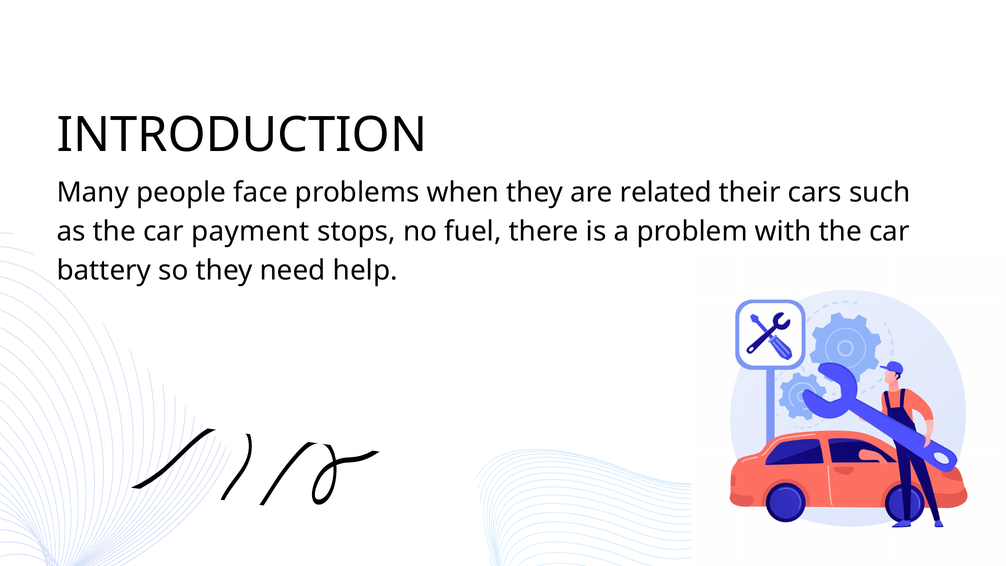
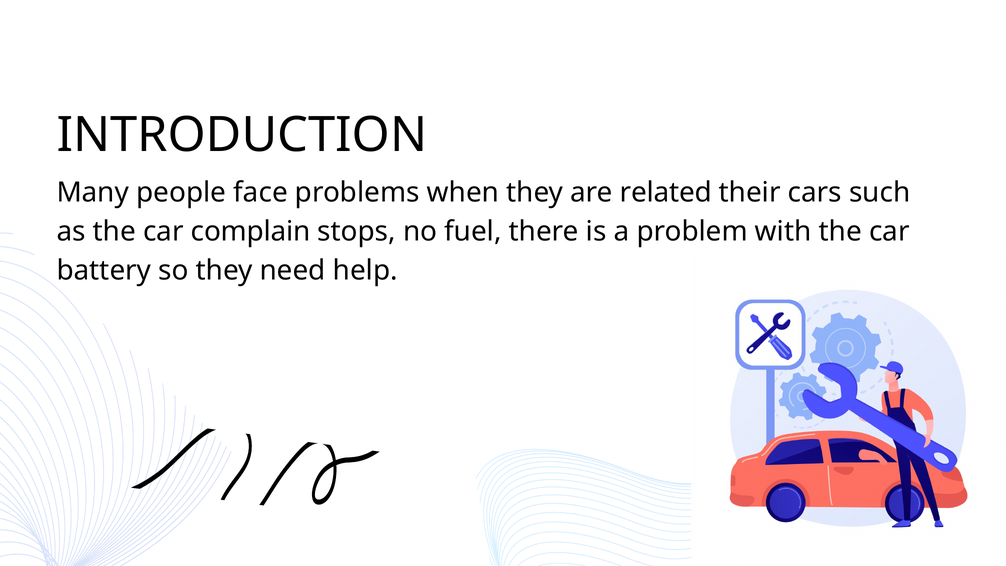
payment: payment -> complain (251, 231)
